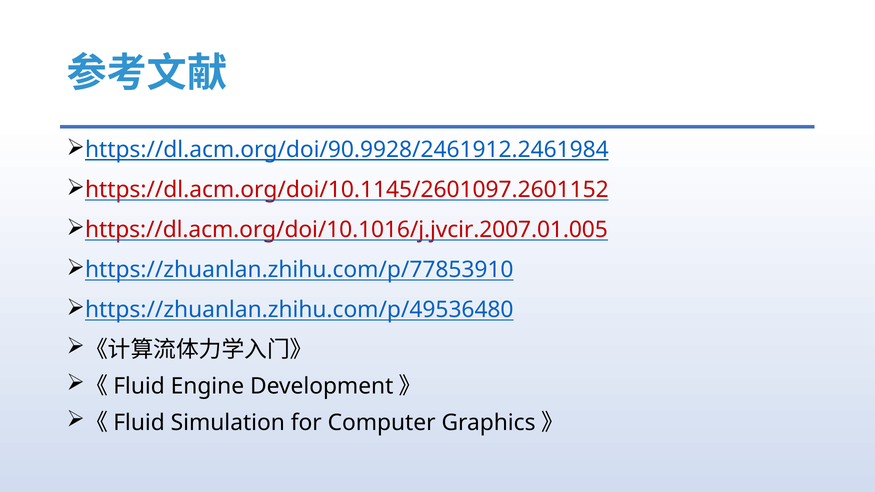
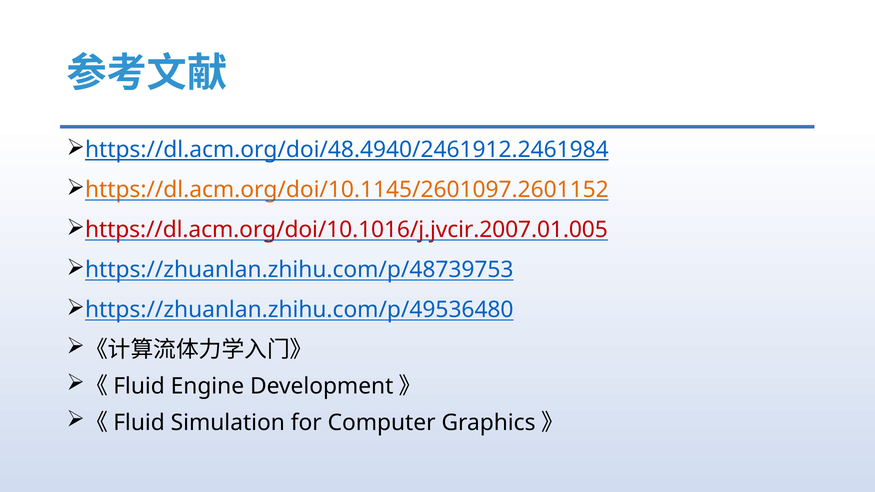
https://dl.acm.org/doi/90.9928/2461912.2461984: https://dl.acm.org/doi/90.9928/2461912.2461984 -> https://dl.acm.org/doi/48.4940/2461912.2461984 (347, 150)
https://dl.acm.org/doi/10.1145/2601097.2601152 colour: red -> orange (347, 190)
https://zhuanlan.zhihu.com/p/77853910: https://zhuanlan.zhihu.com/p/77853910 -> https://zhuanlan.zhihu.com/p/48739753 (299, 270)
